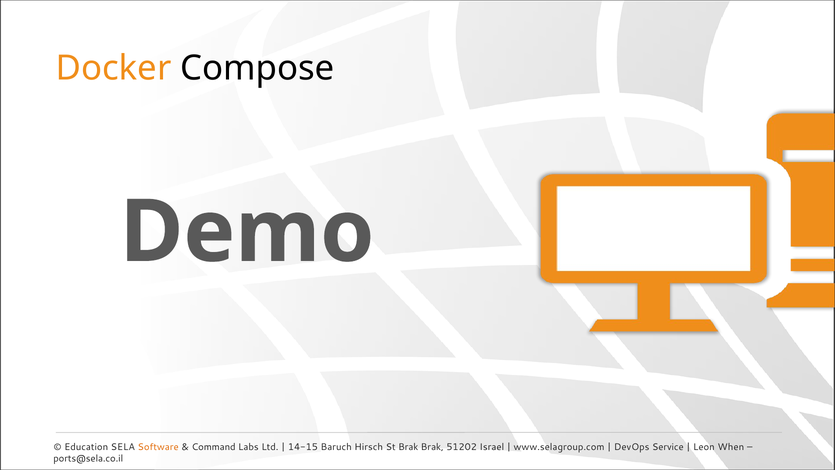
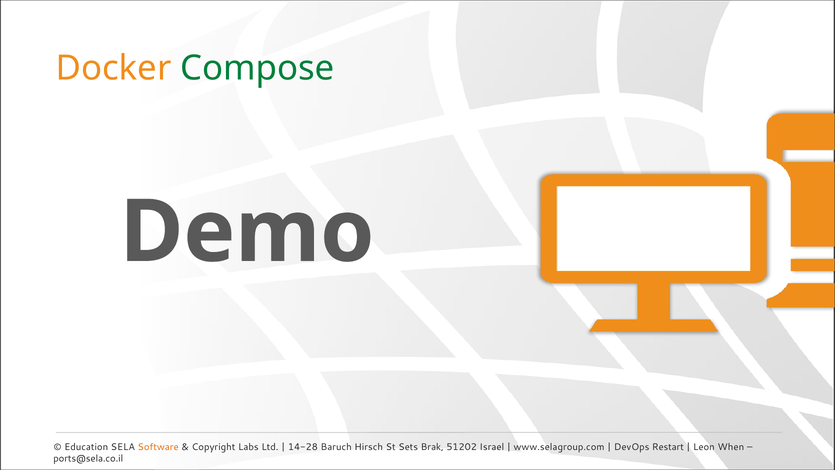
Compose colour: black -> green (257, 68)
Command: Command -> Copyright (213, 447)
14-15: 14-15 -> 14-28 (303, 447)
St Brak: Brak -> Sets (408, 447)
Service: Service -> Restart (668, 447)
